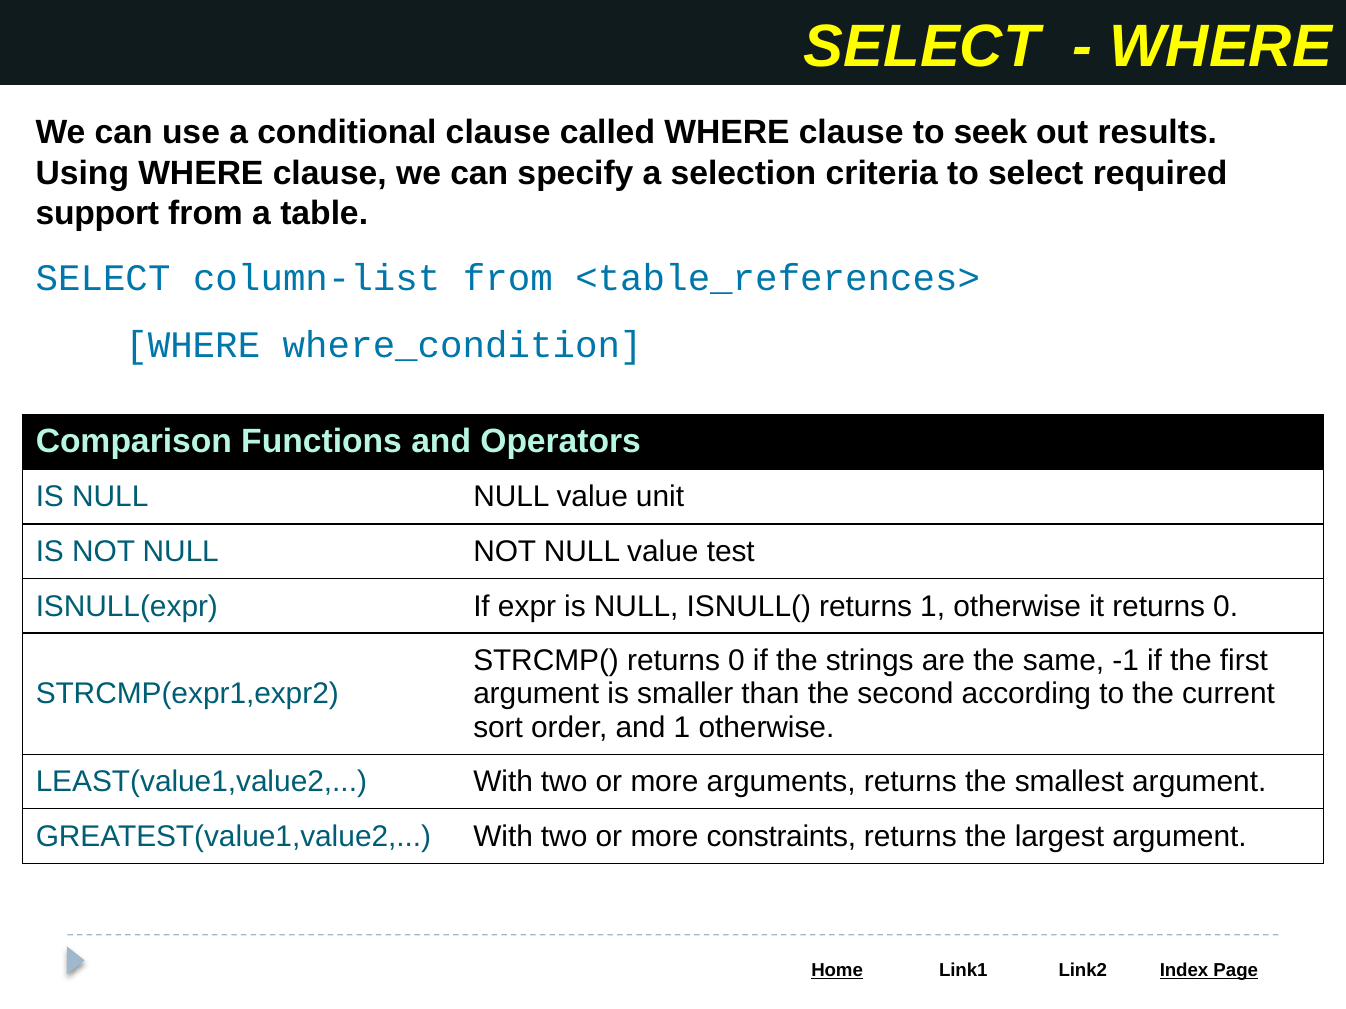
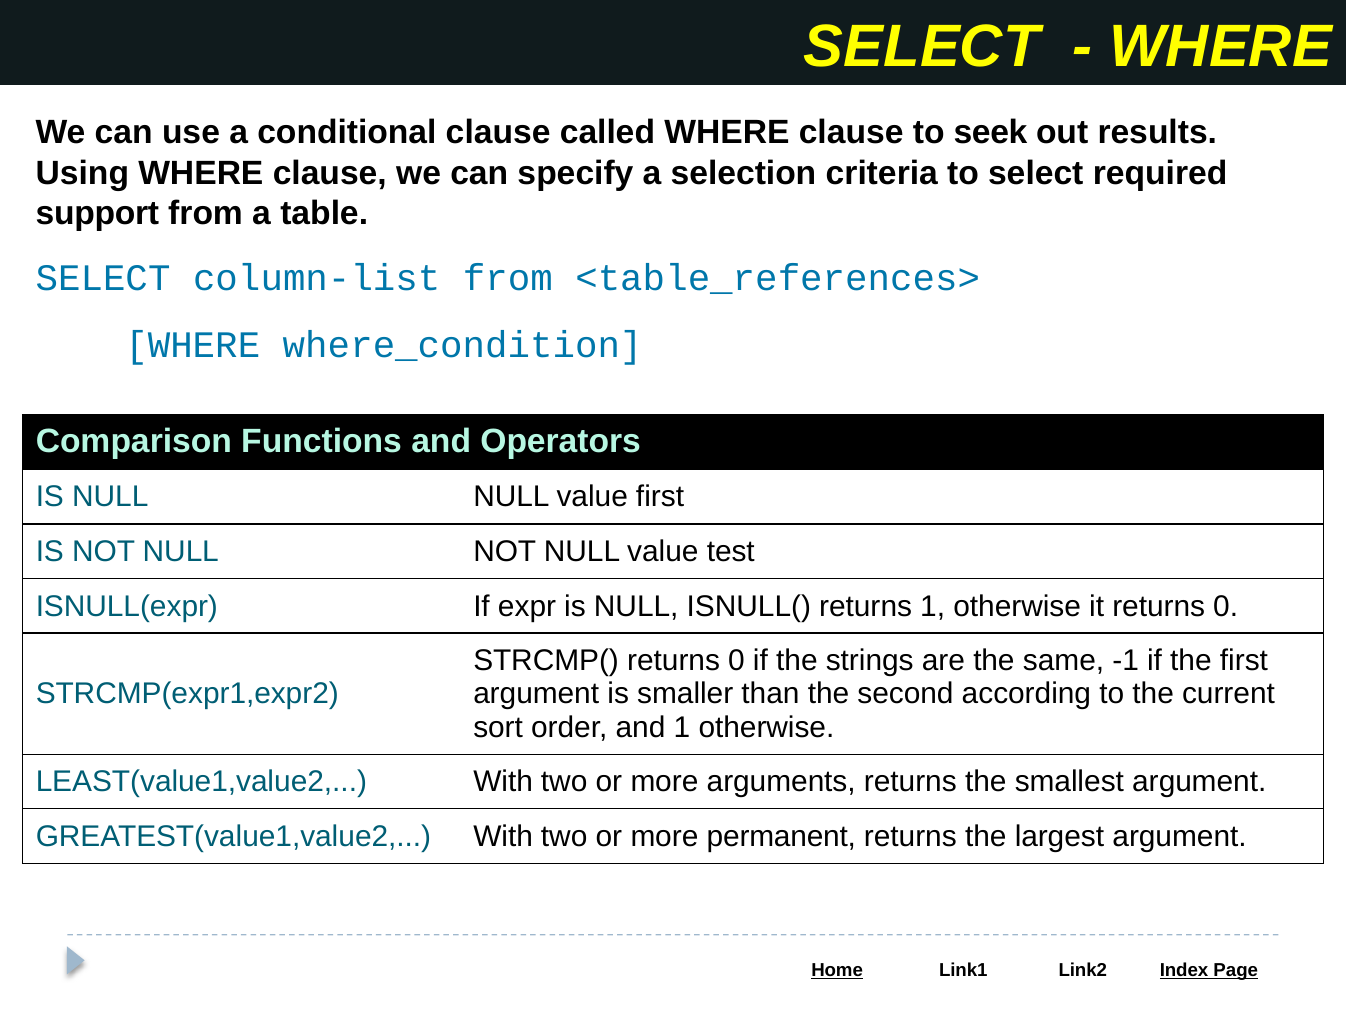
value unit: unit -> first (660, 497)
constraints: constraints -> permanent (781, 837)
